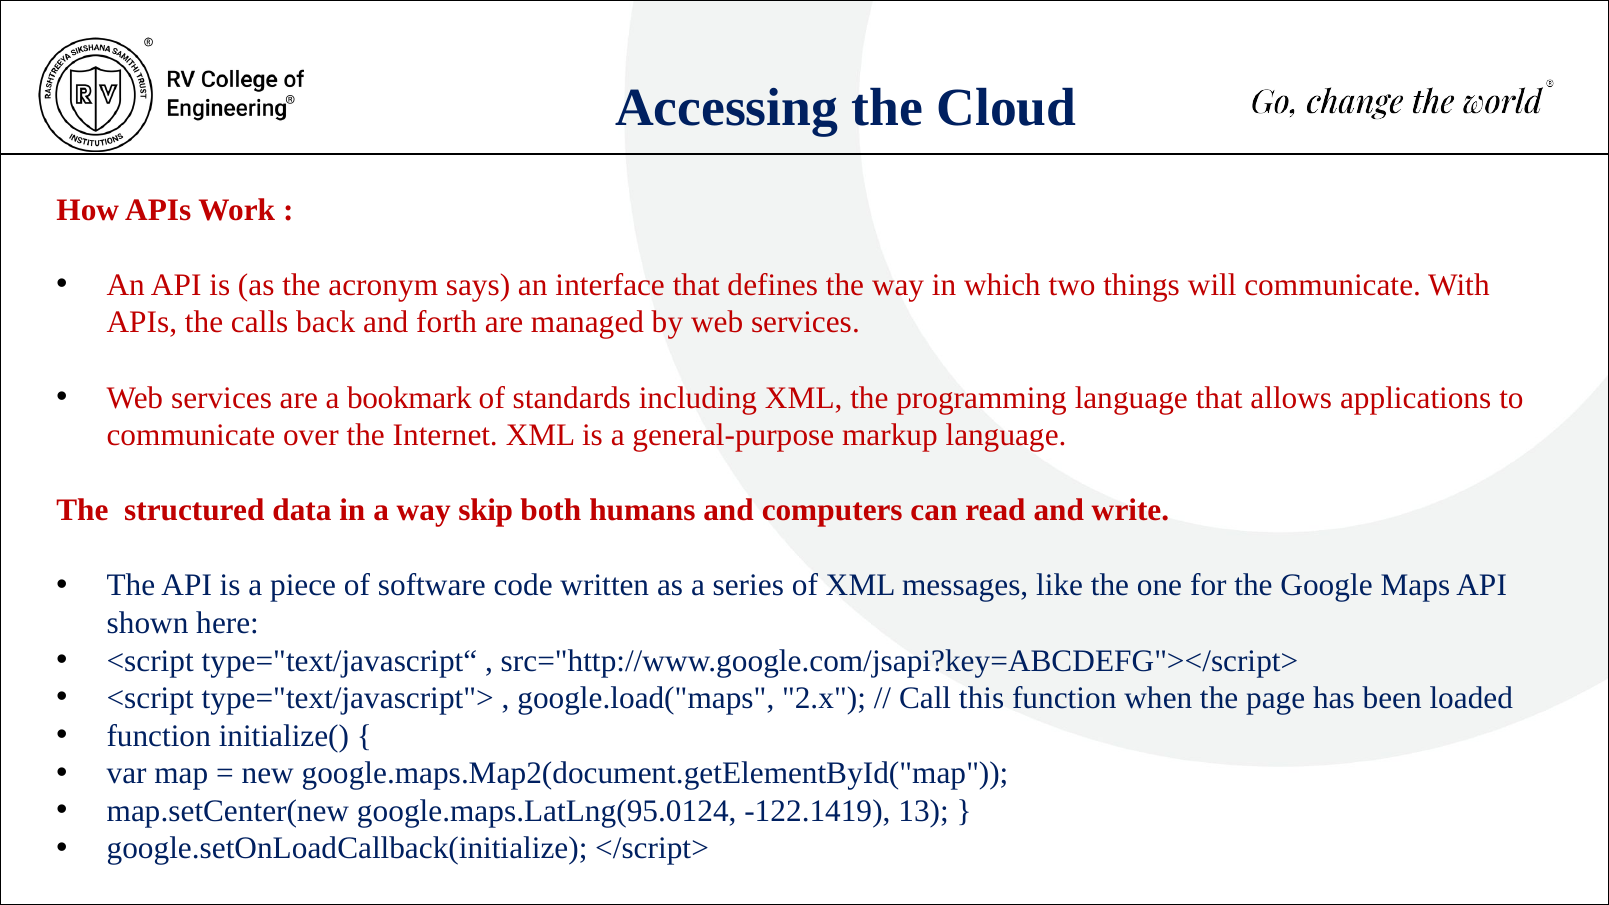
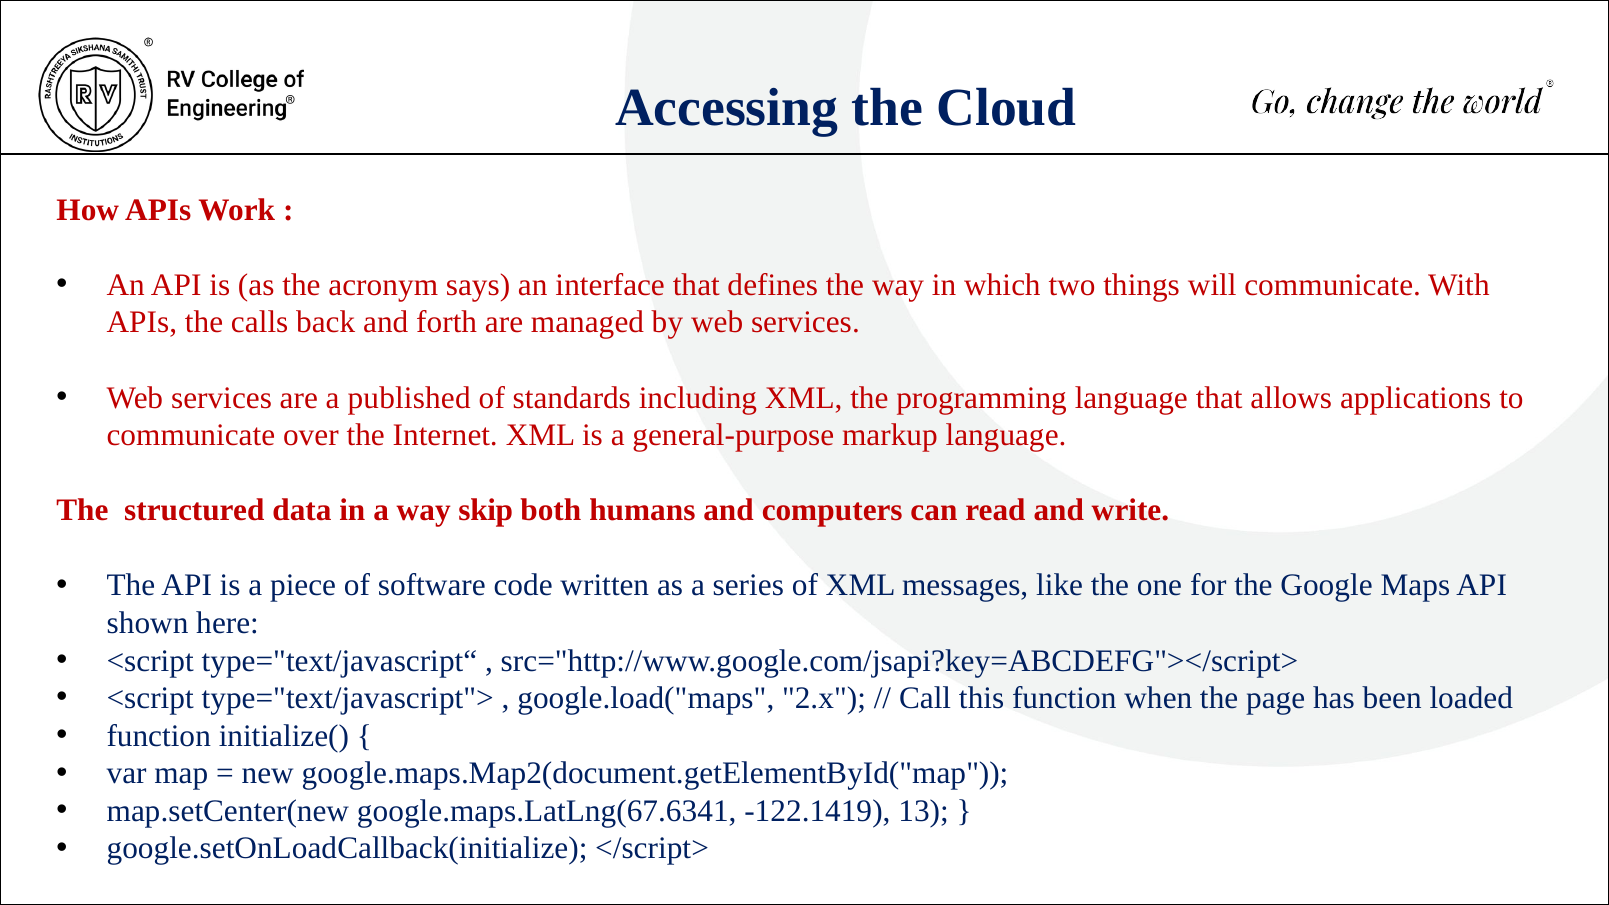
bookmark: bookmark -> published (409, 398)
google.maps.LatLng(95.0124: google.maps.LatLng(95.0124 -> google.maps.LatLng(67.6341 (547, 811)
